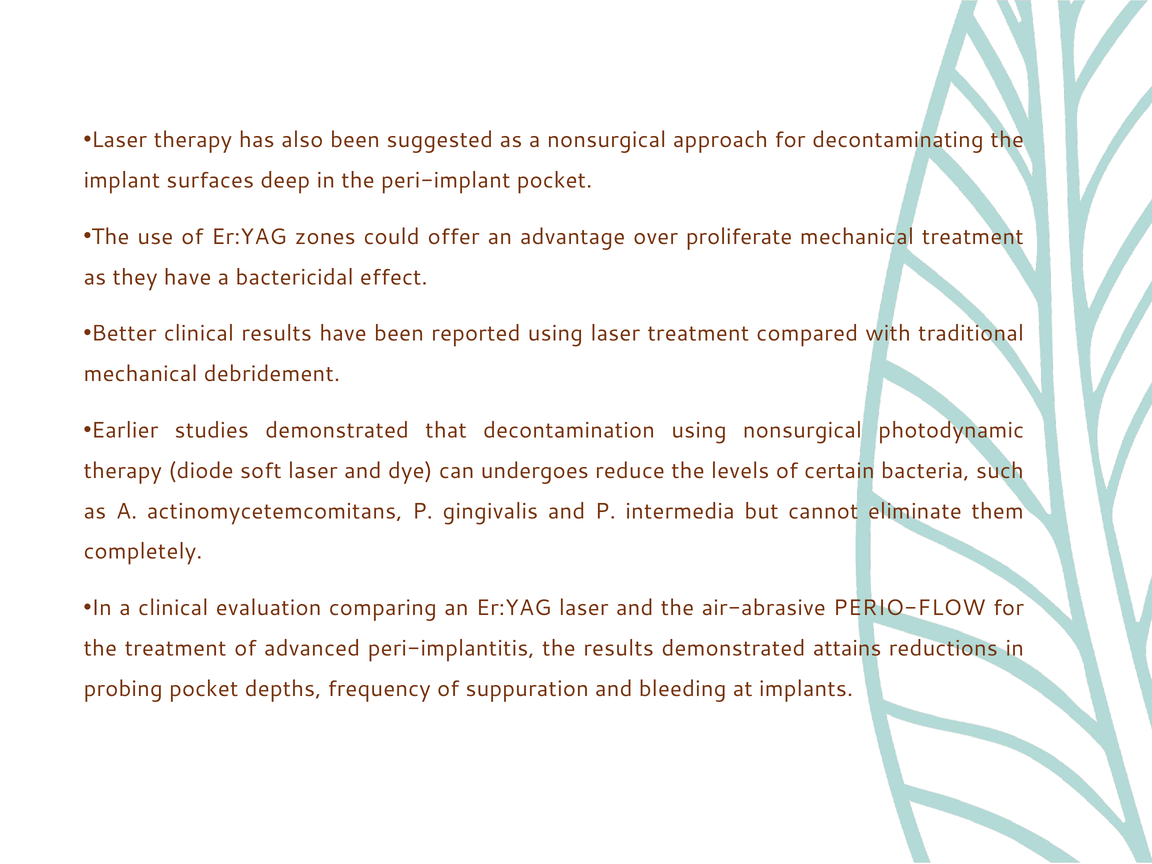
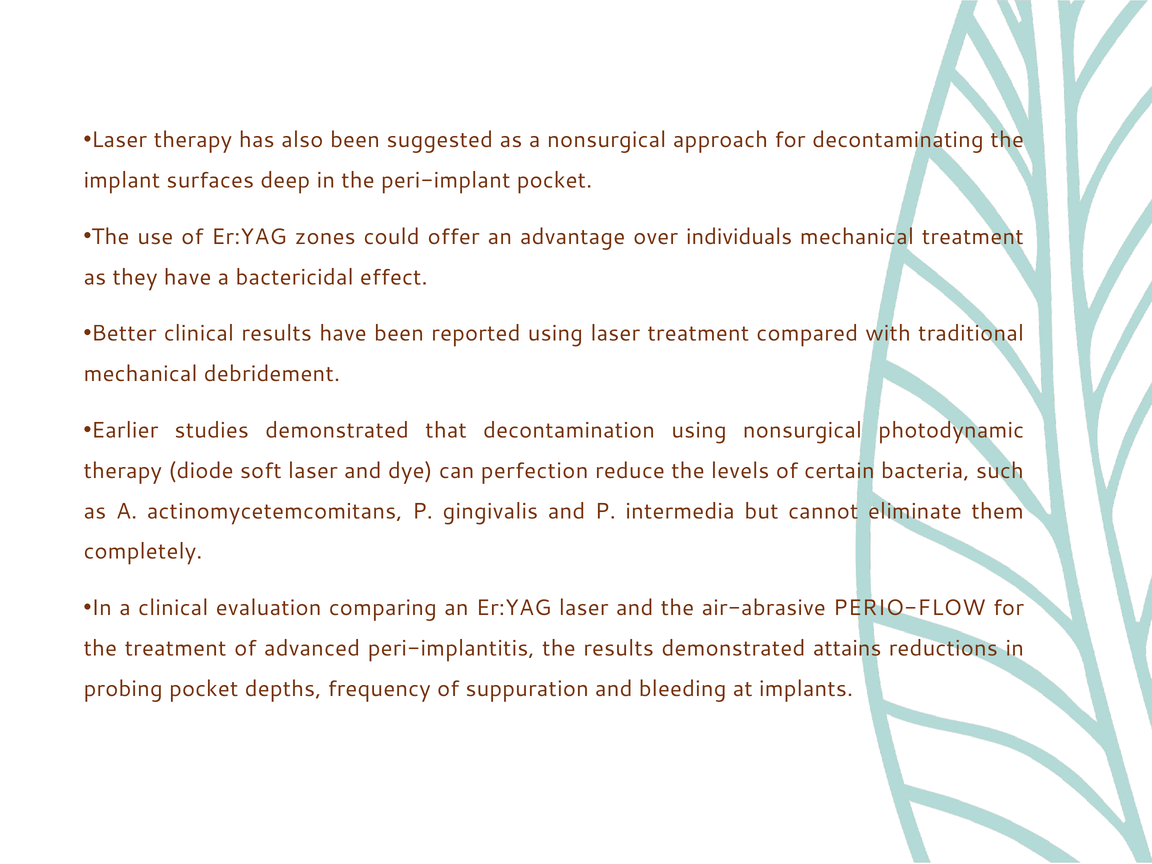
proliferate: proliferate -> individuals (739, 237)
undergoes: undergoes -> perfection (535, 471)
